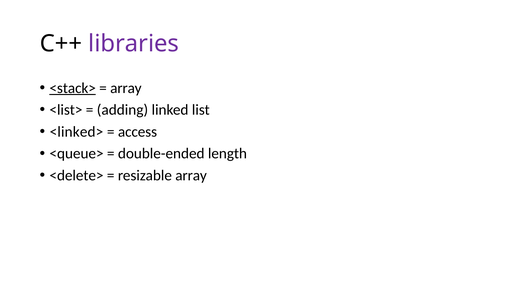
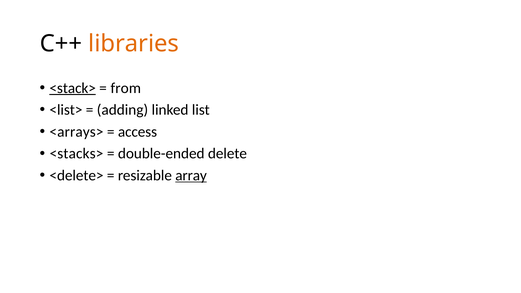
libraries colour: purple -> orange (134, 44)
array: array -> from (126, 88)
<linked>: <linked> -> <arrays> (76, 132)
<queue>: <queue> -> <stacks> (76, 154)
length: length -> delete (227, 154)
array underline: none -> present (191, 175)
